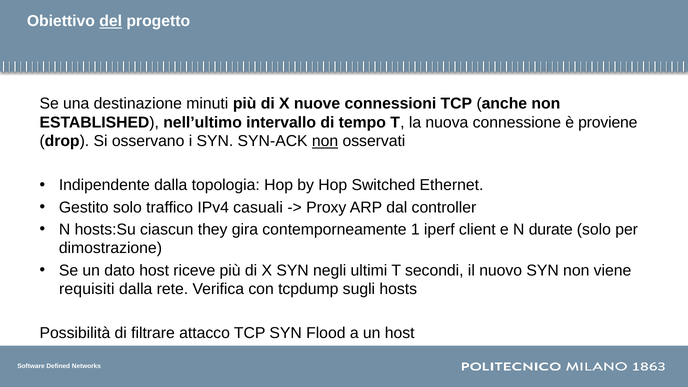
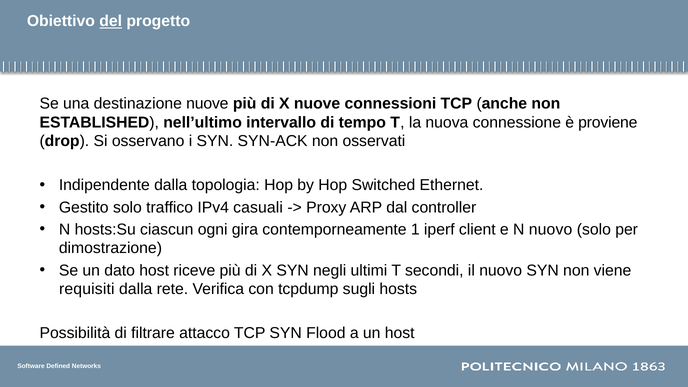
destinazione minuti: minuti -> nuove (207, 103)
non underline: present -> none (325, 141)
they: they -> ogni (213, 229)
N durate: durate -> nuovo (551, 229)
